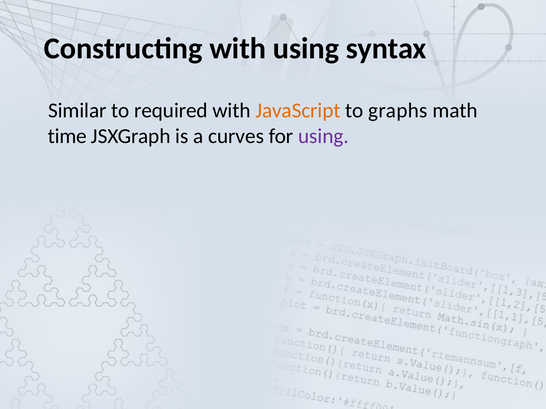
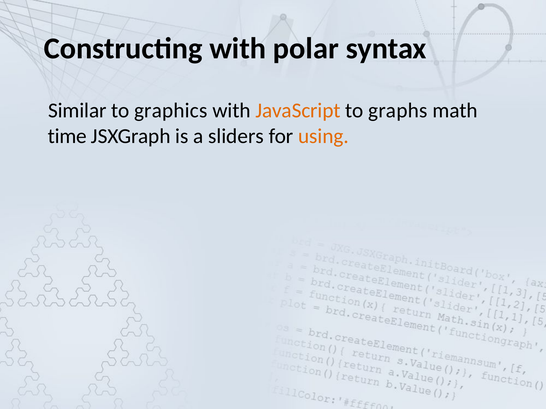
with using: using -> polar (306, 49)
required: required -> graphics (171, 111)
curves: curves -> sliders (236, 136)
using colour: purple -> orange (324, 136)
